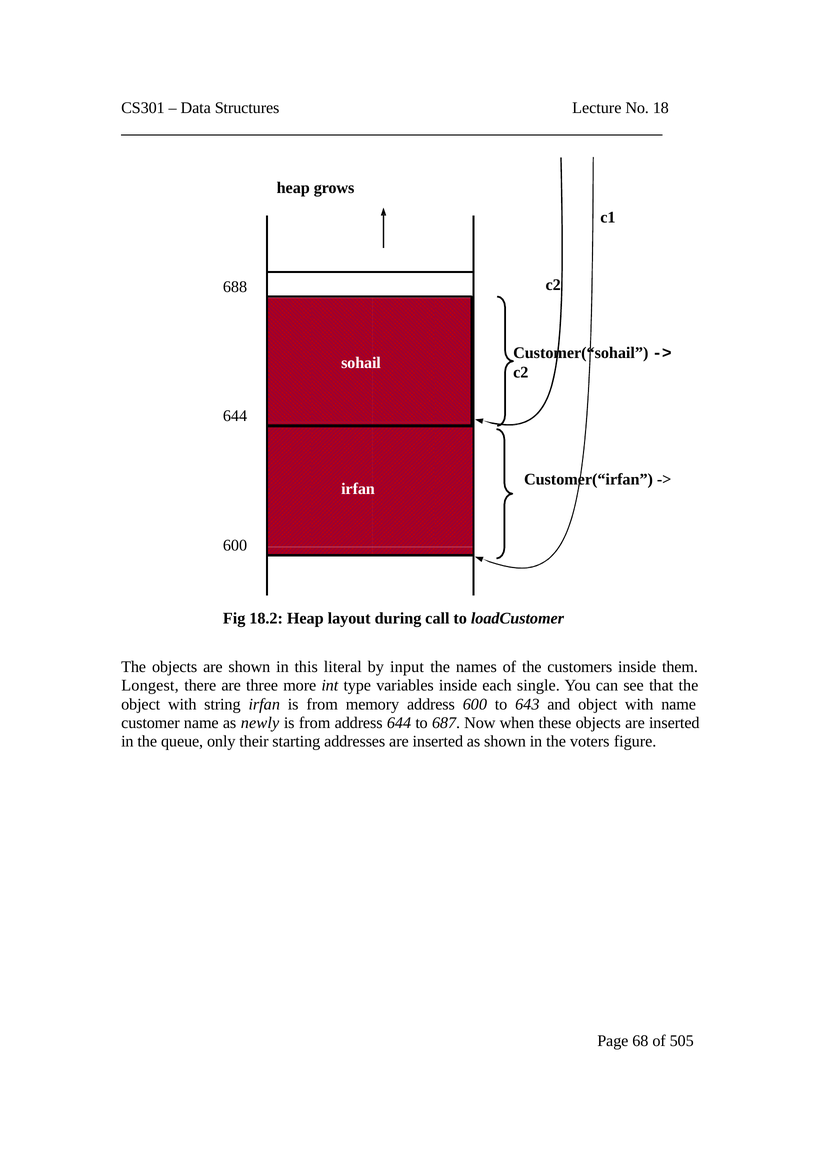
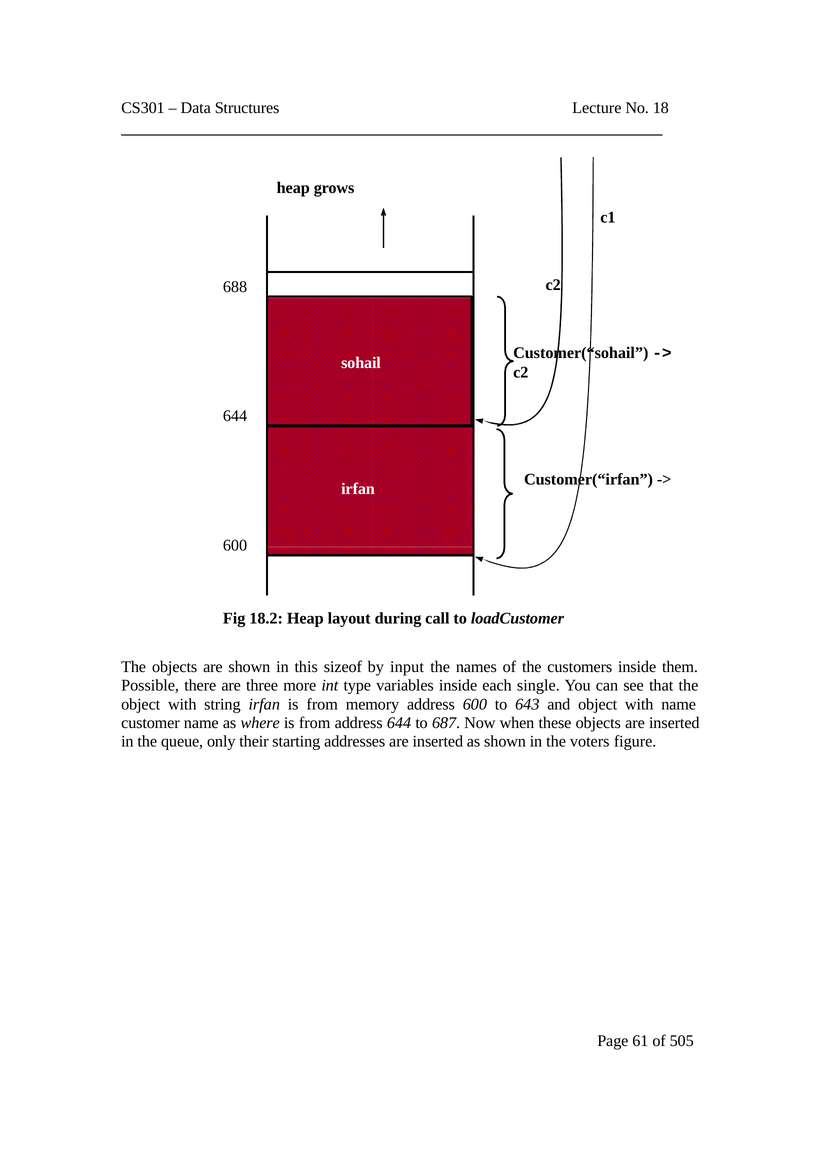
literal: literal -> sizeof (343, 666)
Longest: Longest -> Possible (150, 685)
newly: newly -> where (260, 722)
68: 68 -> 61 (640, 1040)
